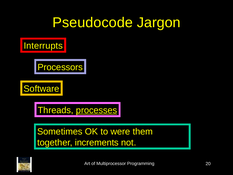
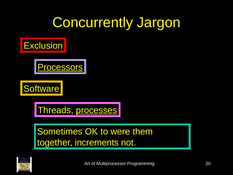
Pseudocode: Pseudocode -> Concurrently (93, 23)
Interrupts: Interrupts -> Exclusion (43, 46)
Processors underline: none -> present (60, 67)
